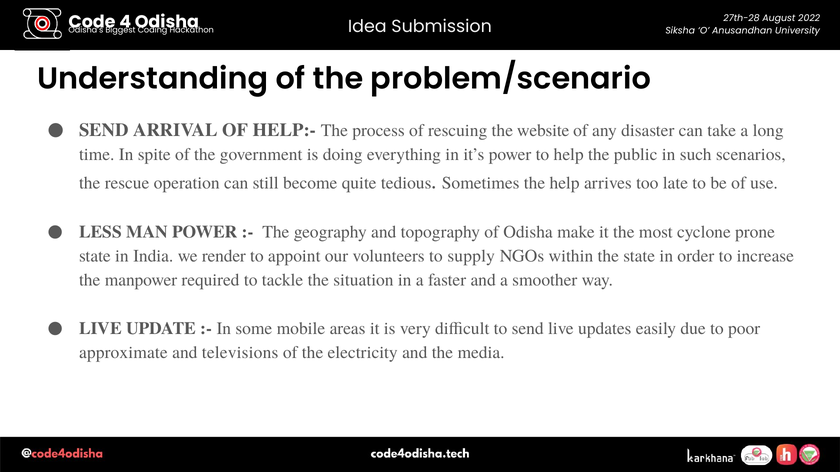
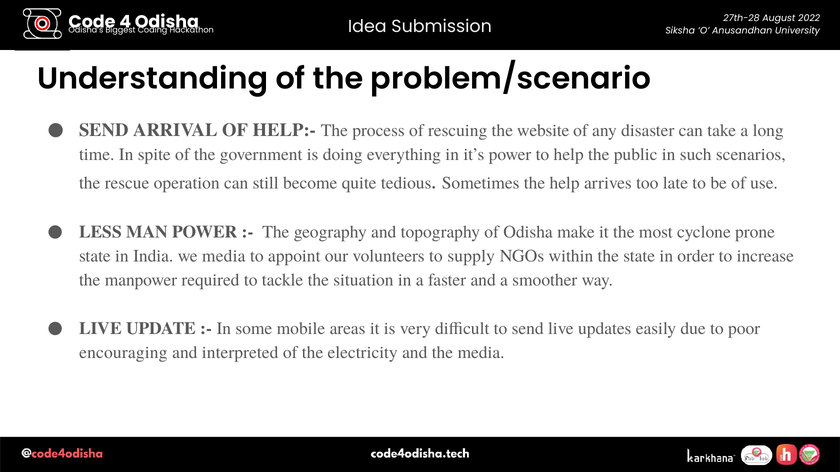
we render: render -> media (224, 256)
approximate: approximate -> encouraging (123, 353)
televisions: televisions -> interpreted (240, 353)
